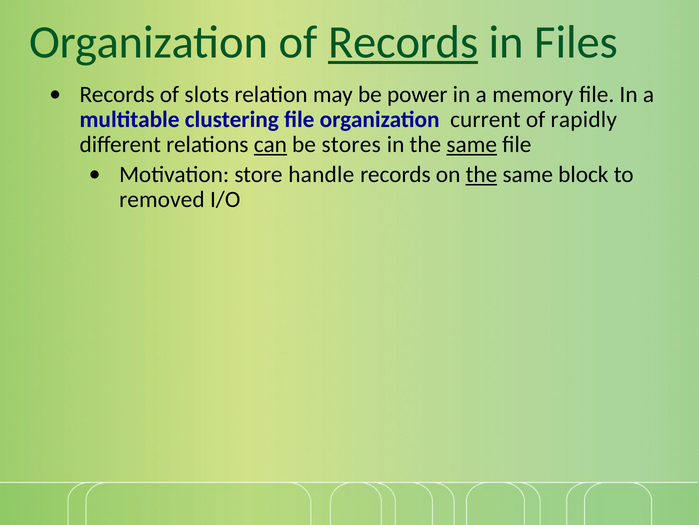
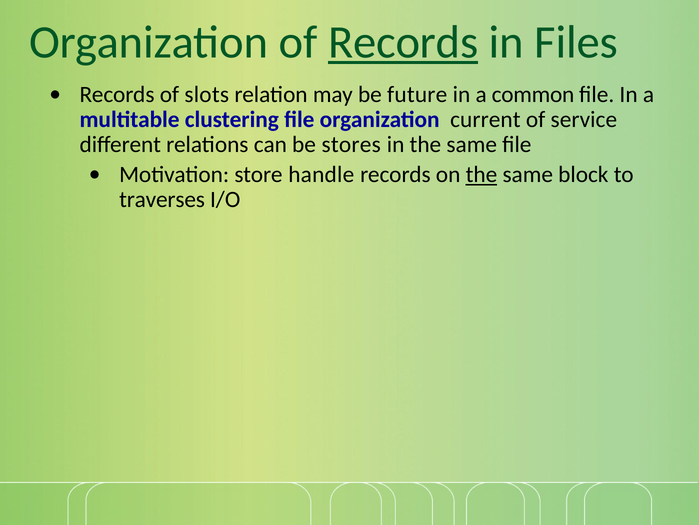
power: power -> future (417, 94)
memory: memory -> common (533, 94)
rapidly: rapidly -> service (584, 119)
can underline: present -> none (270, 145)
same underline: present -> none (472, 145)
removed: removed -> traverses (162, 200)
